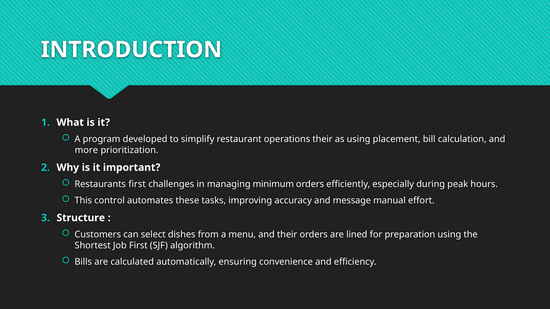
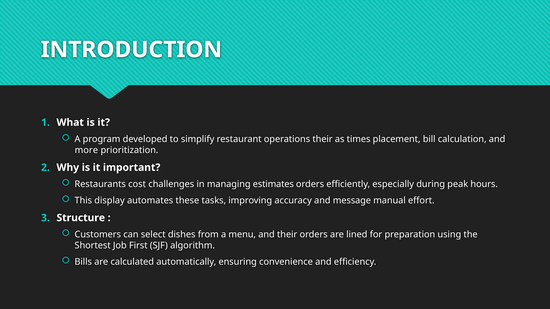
as using: using -> times (359, 139)
Restaurants first: first -> cost (137, 185)
minimum: minimum -> estimates (273, 185)
control: control -> display (110, 201)
